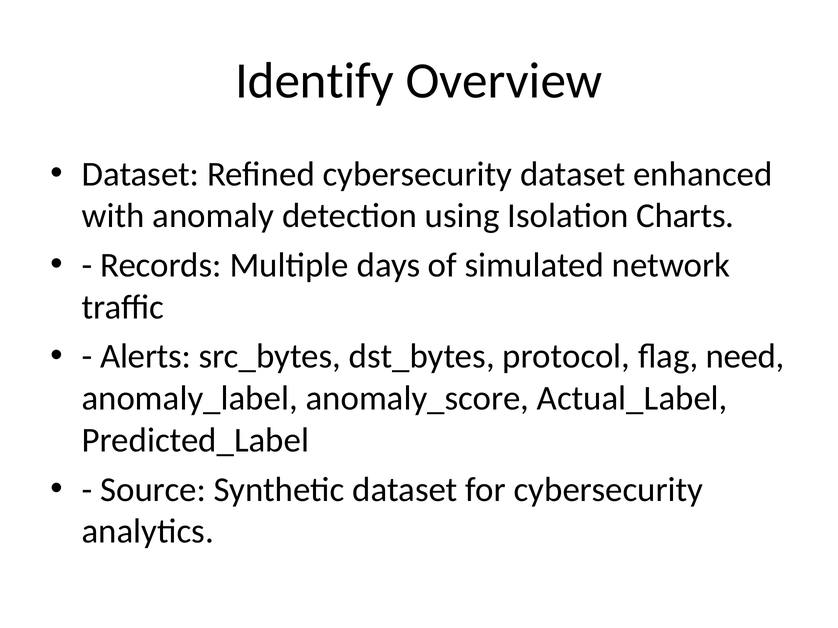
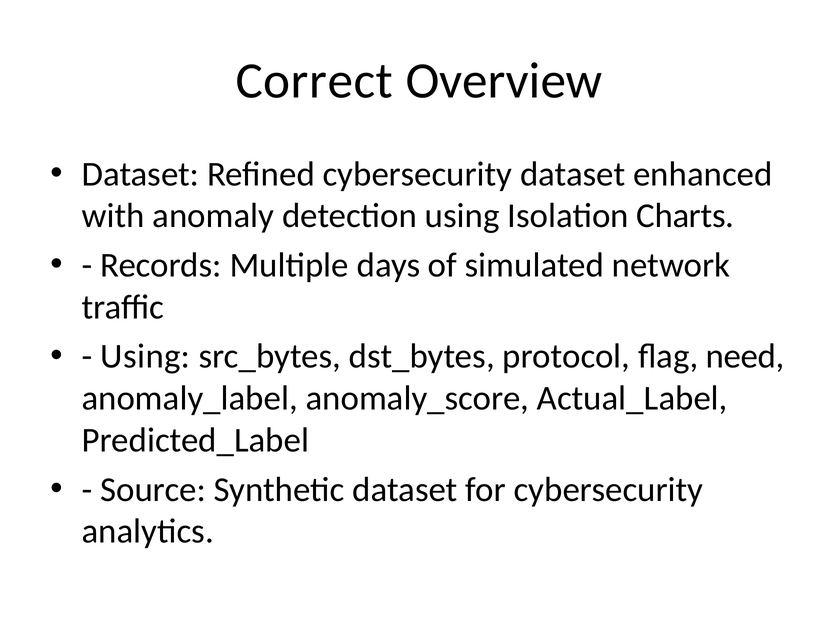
Identify: Identify -> Correct (314, 81)
Alerts: Alerts -> Using (145, 357)
